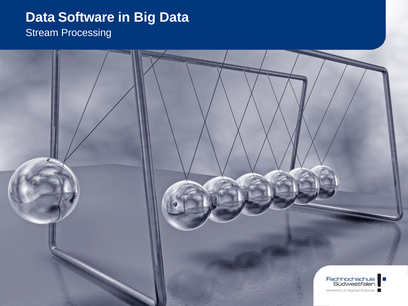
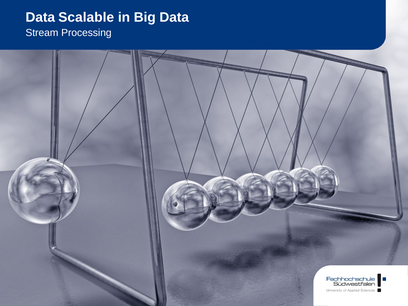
Software: Software -> Scalable (86, 17)
